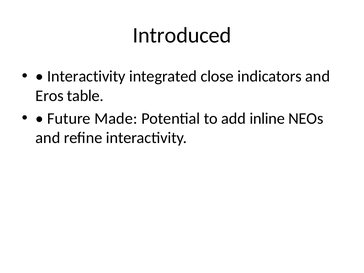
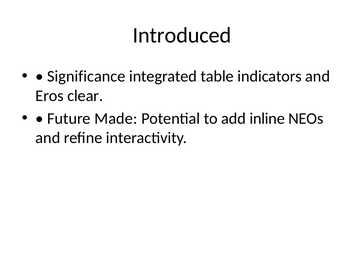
Interactivity: Interactivity -> Significance (86, 76)
close: close -> table (217, 76)
table: table -> clear (85, 96)
